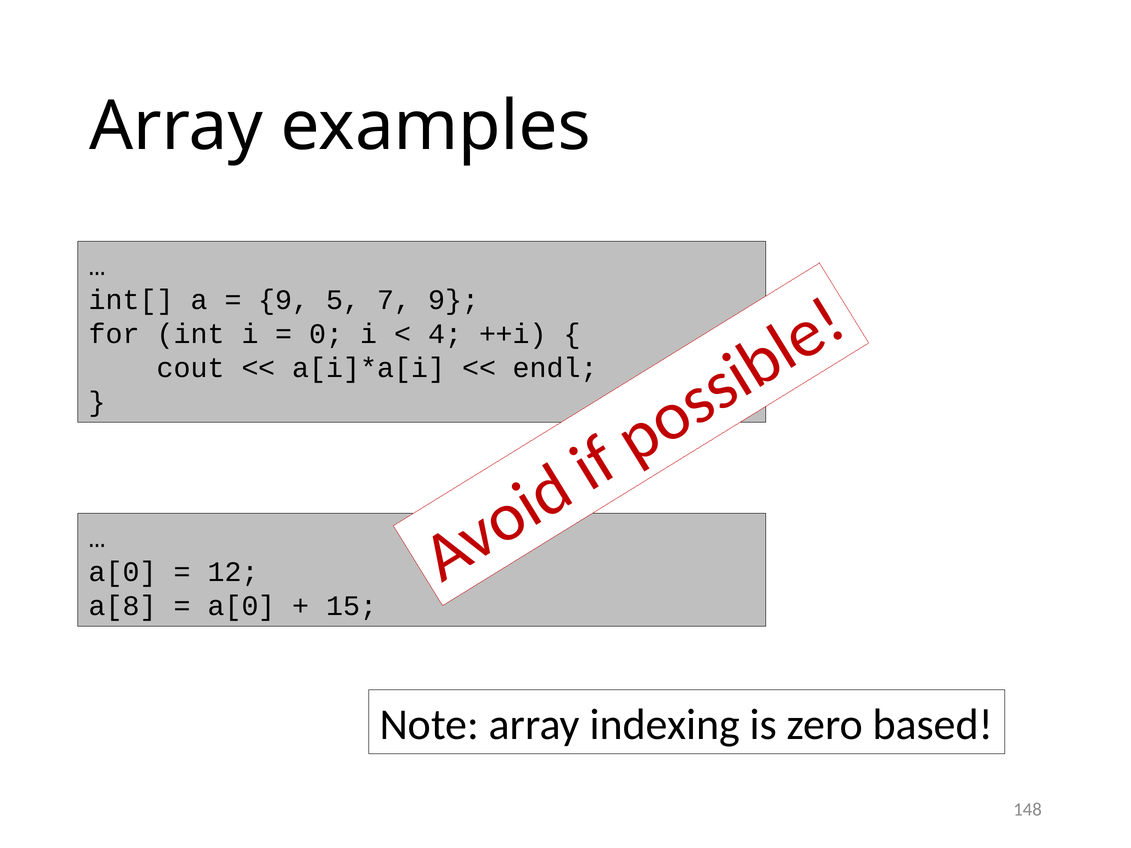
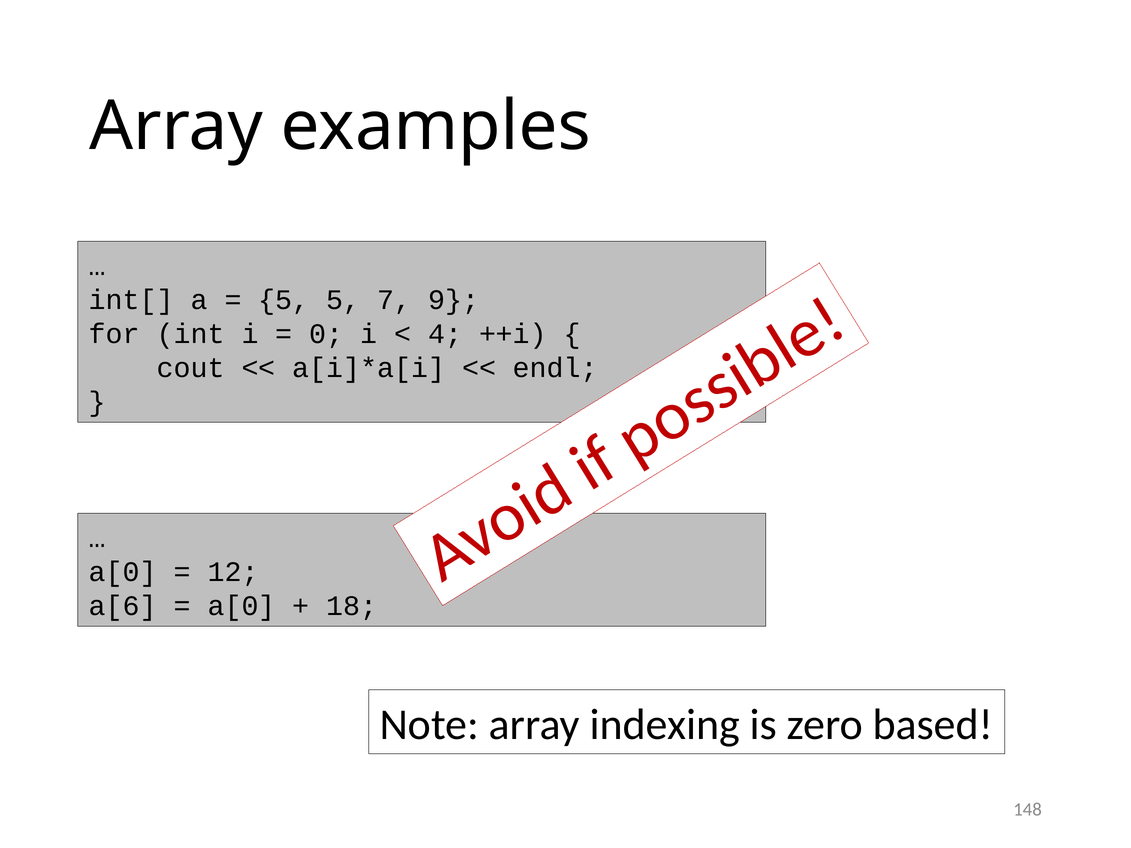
9: 9 -> 5 (284, 300)
a[8: a[8 -> a[6 (123, 606)
15: 15 -> 18 (352, 606)
